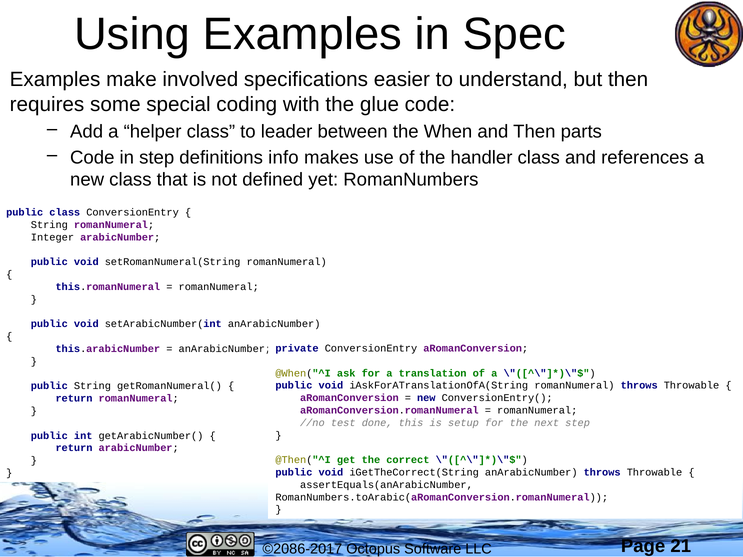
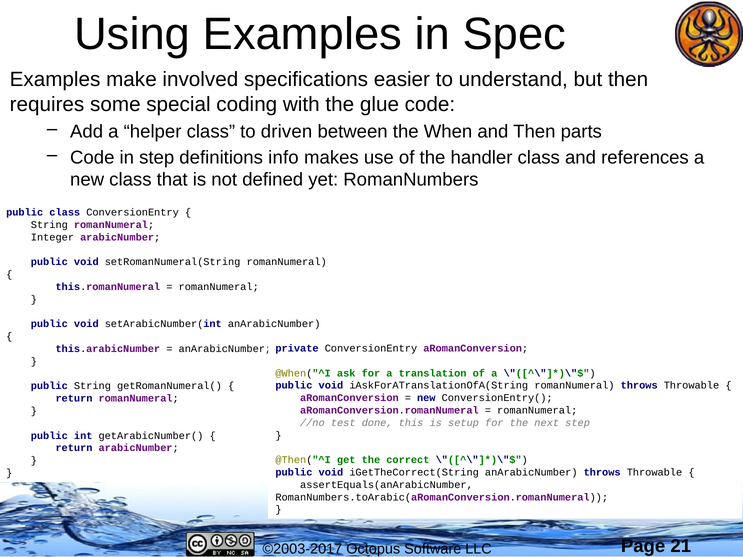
leader: leader -> driven (287, 132)
©2086-2017: ©2086-2017 -> ©2003-2017 (302, 549)
